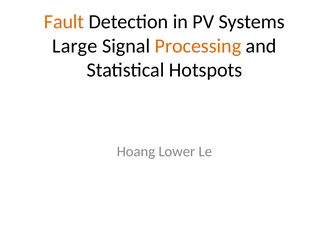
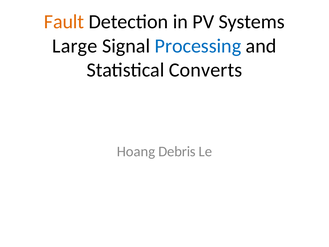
Processing colour: orange -> blue (198, 46)
Hotspots: Hotspots -> Converts (206, 70)
Lower: Lower -> Debris (177, 151)
